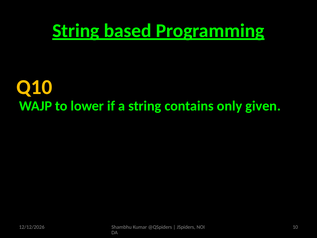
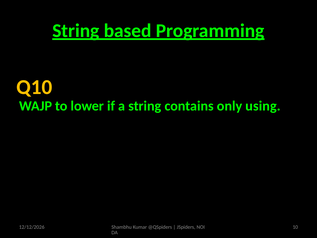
given: given -> using (263, 106)
